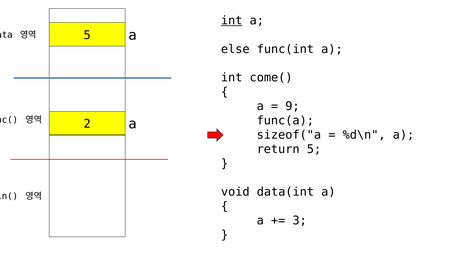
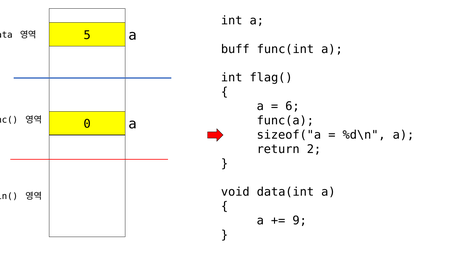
int underline: present -> none (232, 21)
else: else -> buff (235, 49)
come(: come( -> flag( (271, 78)
9: 9 -> 6 (292, 106)
2: 2 -> 0 (87, 124)
return 5: 5 -> 2 (314, 149)
3: 3 -> 9 (300, 220)
